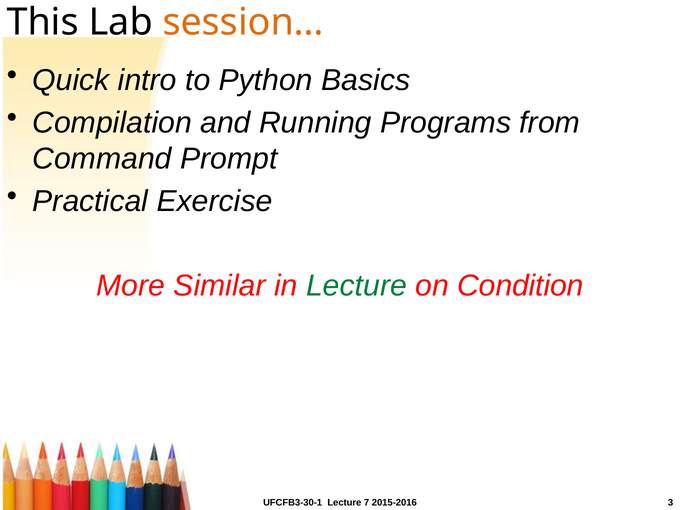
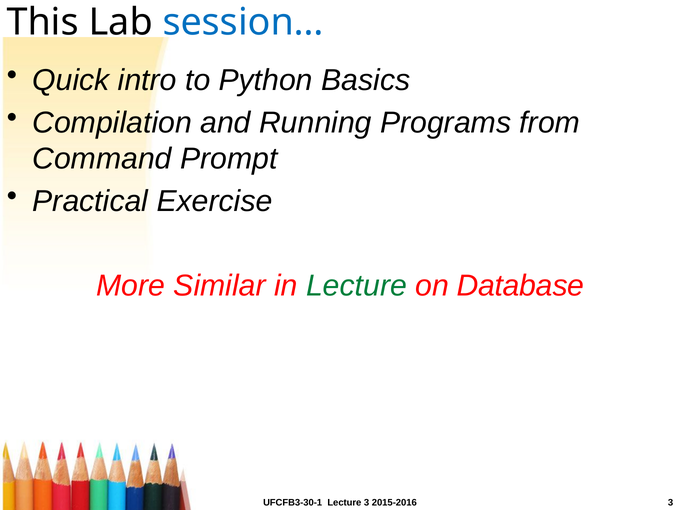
session… colour: orange -> blue (243, 22)
Condition: Condition -> Database (521, 286)
Lecture 7: 7 -> 3 (367, 503)
